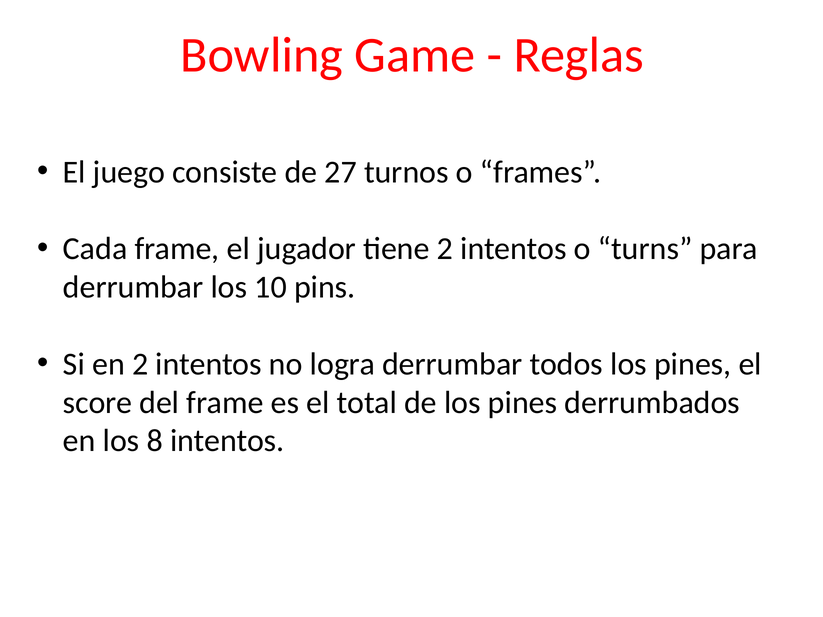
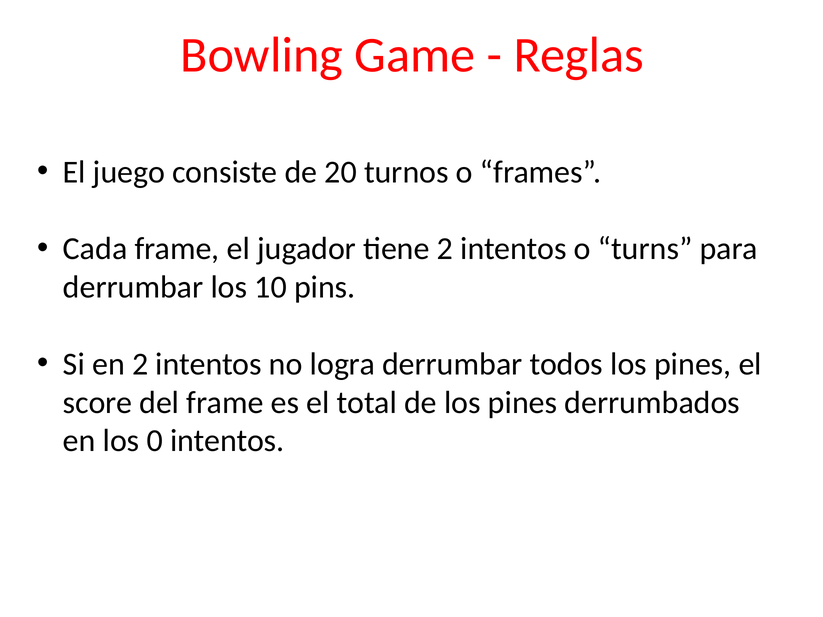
27: 27 -> 20 (341, 172)
8: 8 -> 0 (155, 441)
